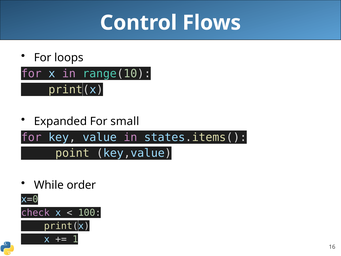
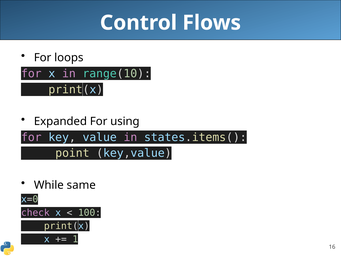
small: small -> using (125, 121)
order: order -> same (81, 185)
